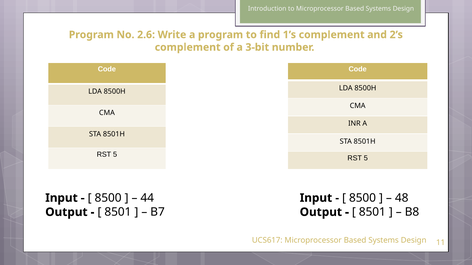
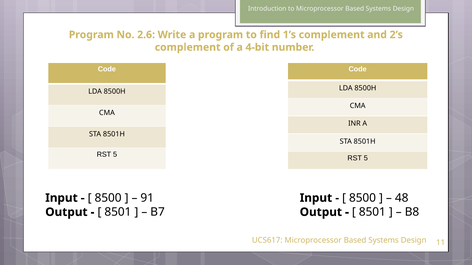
3-bit: 3-bit -> 4-bit (257, 47)
44: 44 -> 91 (147, 198)
